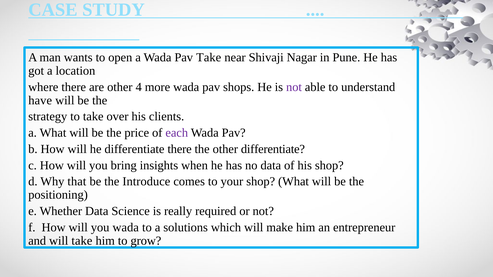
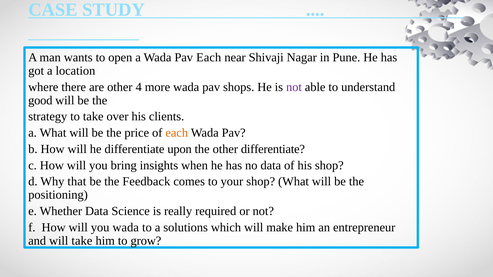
Pav Take: Take -> Each (209, 58)
have: have -> good (40, 100)
each colour: purple -> orange (177, 133)
differentiate there: there -> upon (180, 149)
Introduce: Introduce -> Feedback (146, 182)
